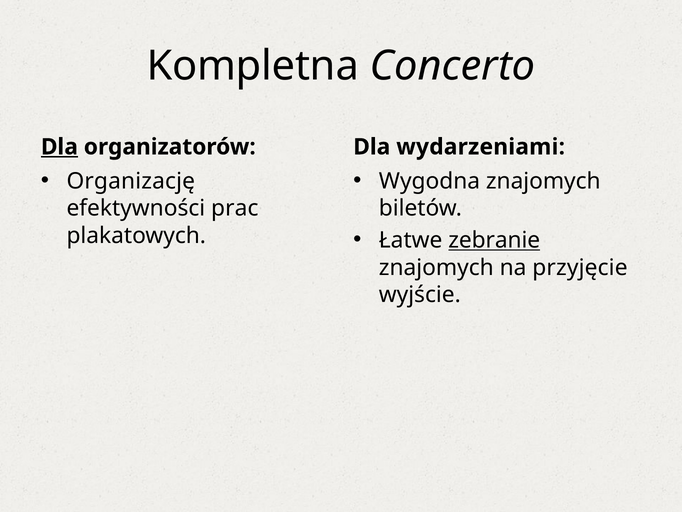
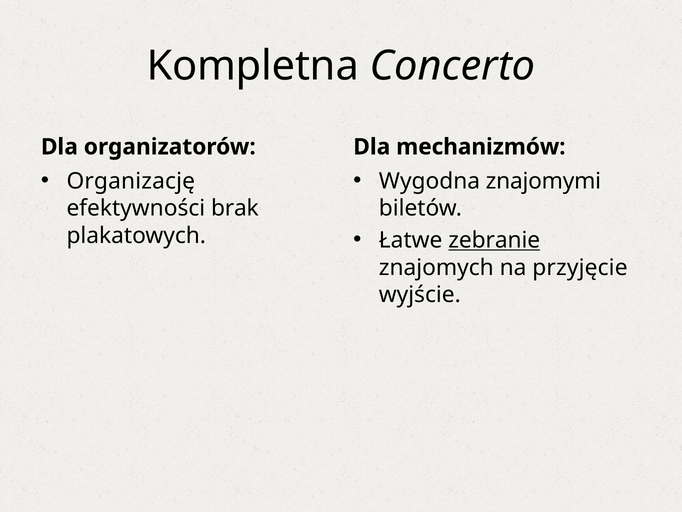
Dla underline: present -> none (59, 147)
wydarzeniami: wydarzeniami -> mechanizmów (481, 147)
Wygodna znajomych: znajomych -> znajomymi (543, 181)
prac: prac -> brak (235, 208)
